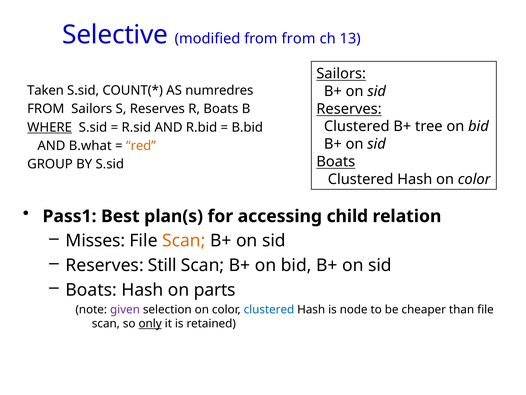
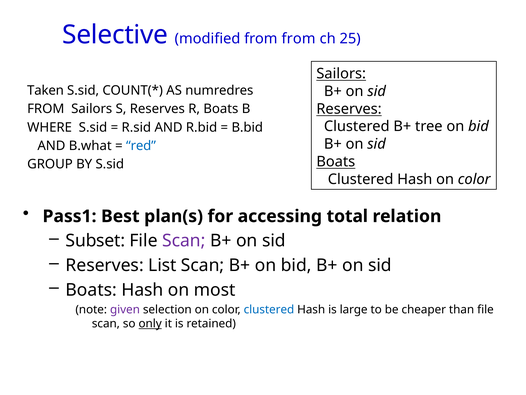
13: 13 -> 25 (350, 39)
WHERE underline: present -> none (50, 127)
red colour: orange -> blue (141, 146)
child: child -> total (347, 216)
Misses: Misses -> Subset (95, 241)
Scan colour: orange -> purple (184, 241)
Still: Still -> List (162, 265)
parts: parts -> most (215, 290)
node: node -> large (354, 309)
